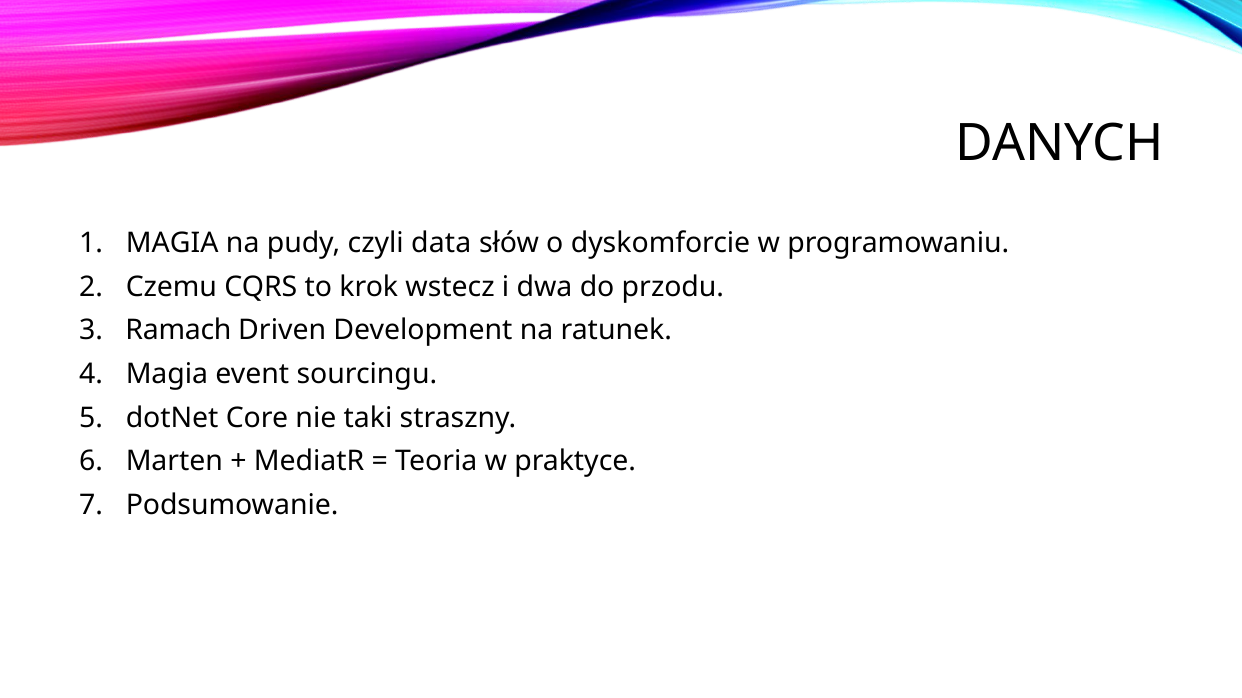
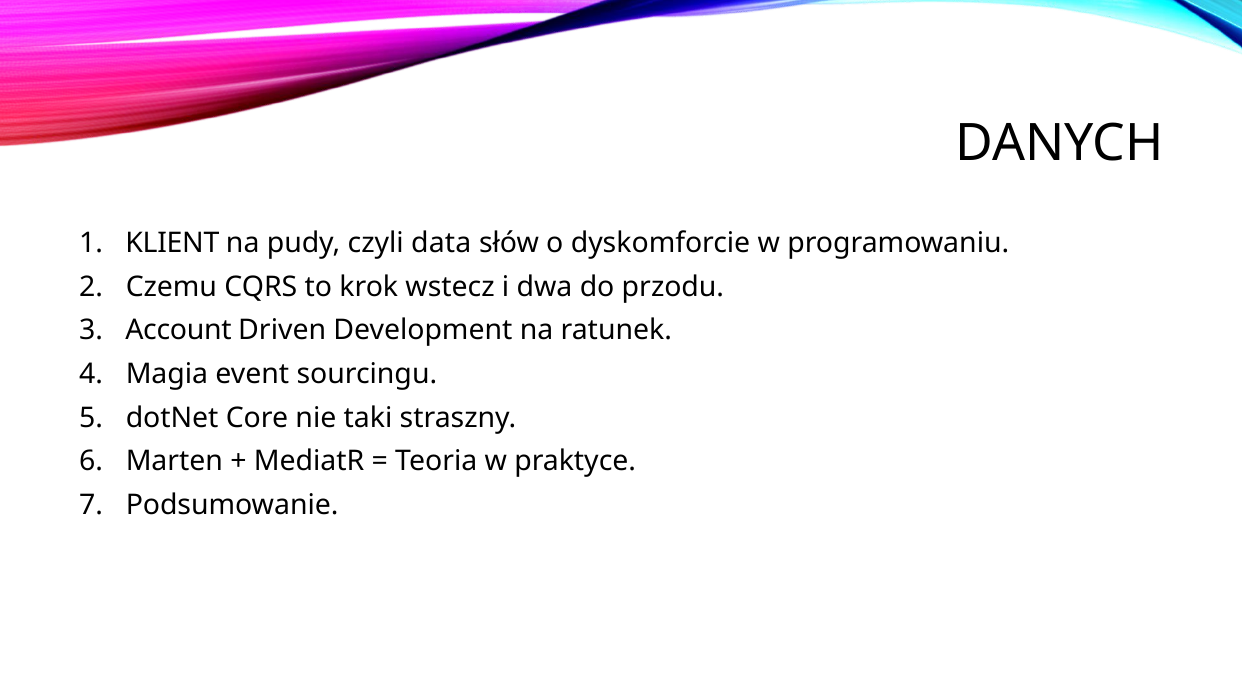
MAGIA: MAGIA -> KLIENT (172, 243)
Ramach: Ramach -> Account (179, 331)
